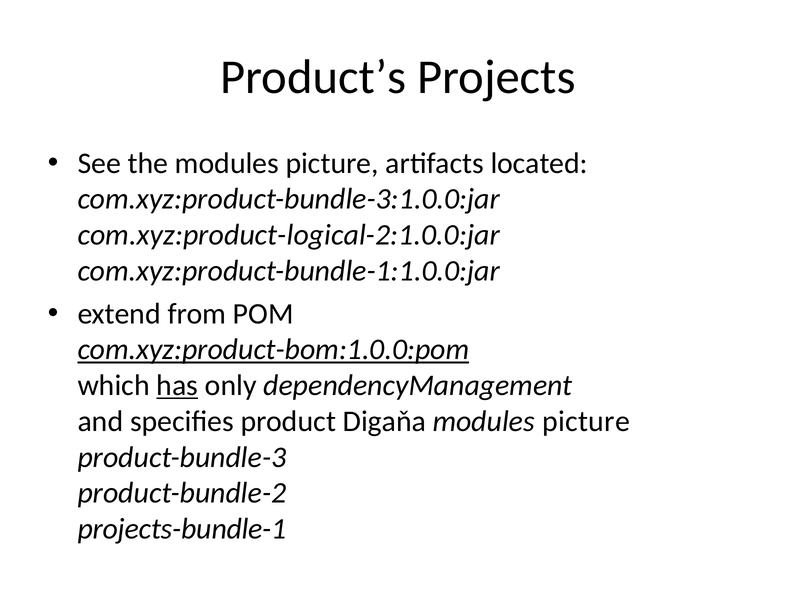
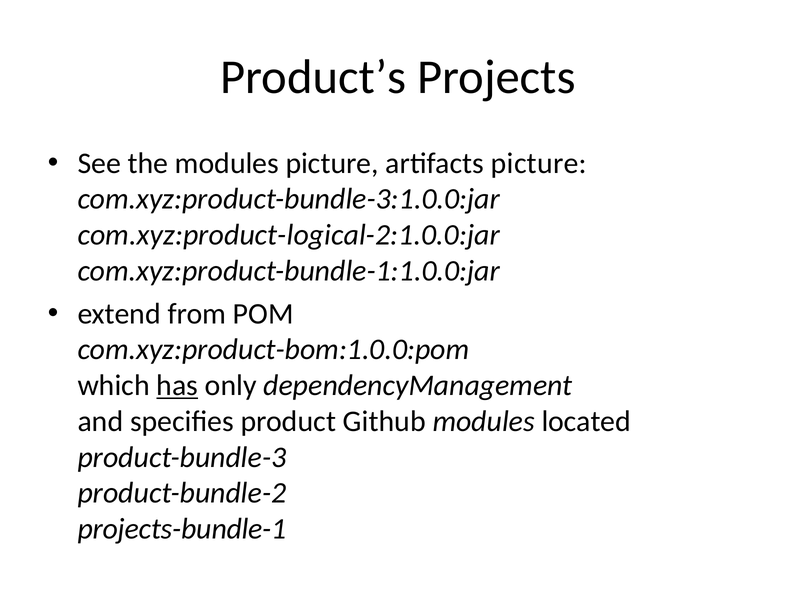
artifacts located: located -> picture (539, 163)
com.xyz:product-bom:1.0.0:pom underline: present -> none (273, 350)
Digaňa: Digaňa -> Github (384, 421)
picture: picture -> located (586, 421)
